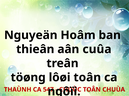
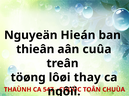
Hoâm: Hoâm -> Hieán (78, 35)
lôøi toân: toân -> thay (87, 78)
